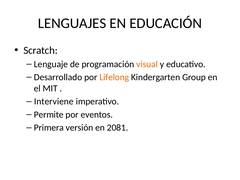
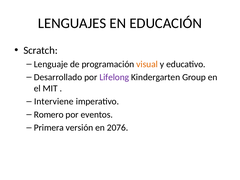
Lifelong colour: orange -> purple (114, 77)
Permite: Permite -> Romero (49, 115)
2081: 2081 -> 2076 (118, 128)
